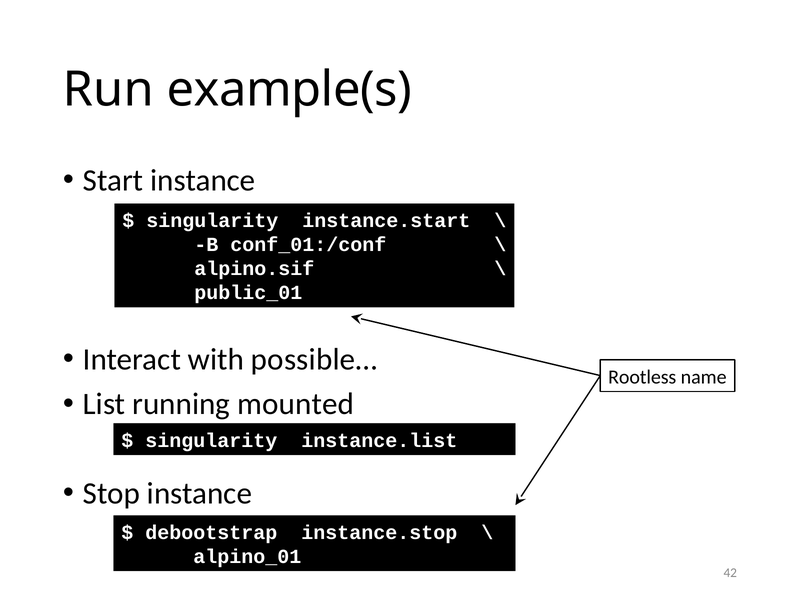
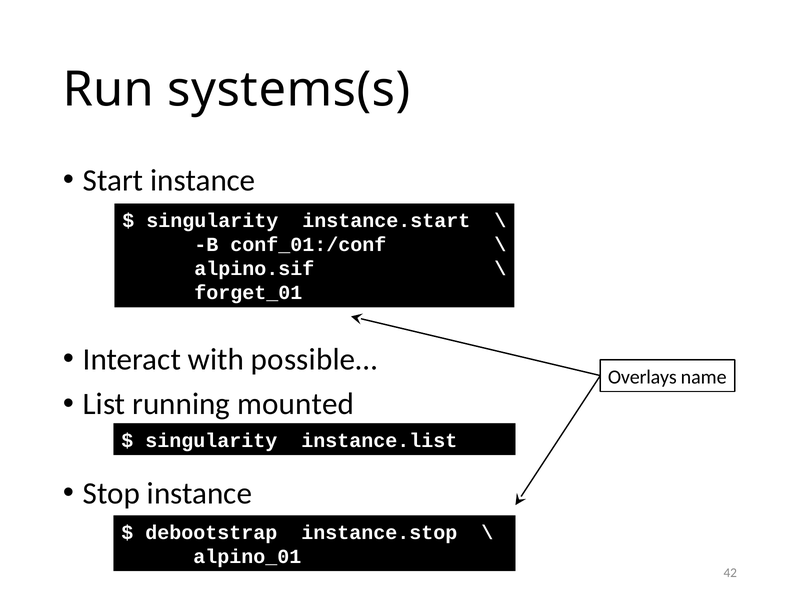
example(s: example(s -> systems(s (289, 90)
public_01: public_01 -> forget_01 (248, 293)
Rootless: Rootless -> Overlays (642, 377)
